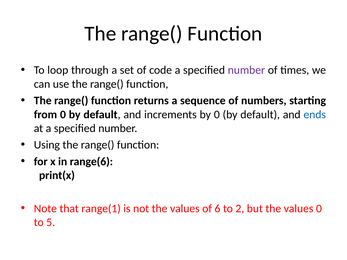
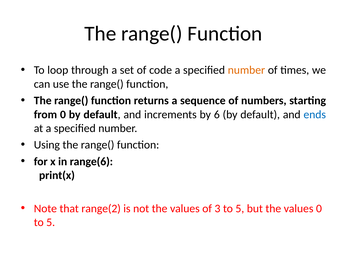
number colour: purple -> orange (246, 70)
by 0: 0 -> 6 (217, 115)
range(1: range(1 -> range(2 (101, 209)
6: 6 -> 3 (217, 209)
2: 2 -> 5 (240, 209)
